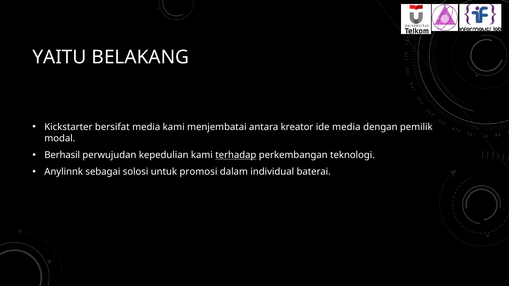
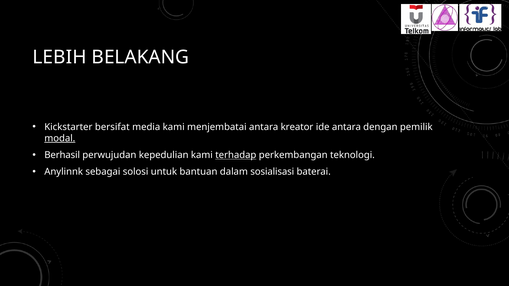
YAITU: YAITU -> LEBIH (59, 57)
ide media: media -> antara (346, 127)
modal underline: none -> present (60, 138)
promosi: promosi -> bantuan (198, 172)
individual: individual -> sosialisasi (272, 172)
